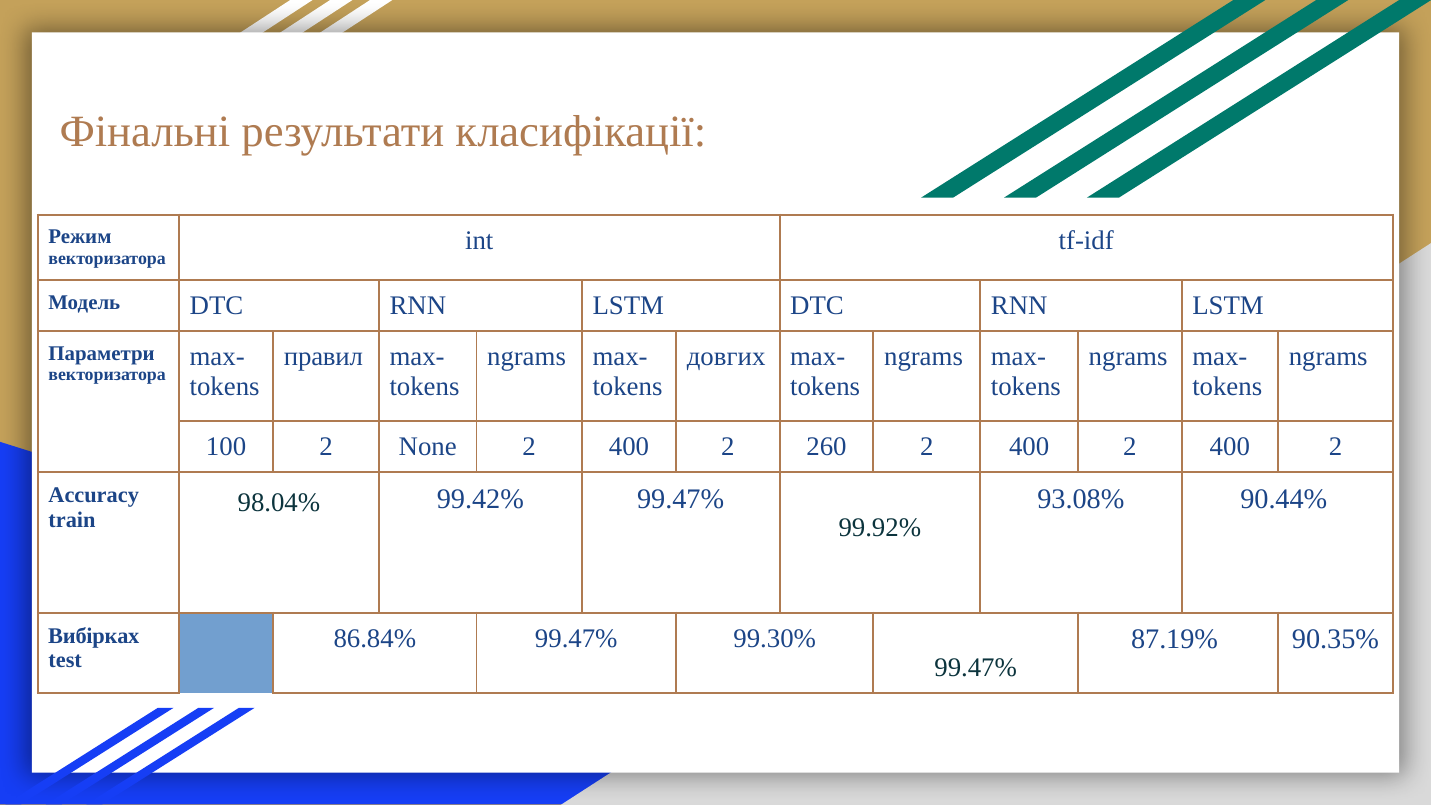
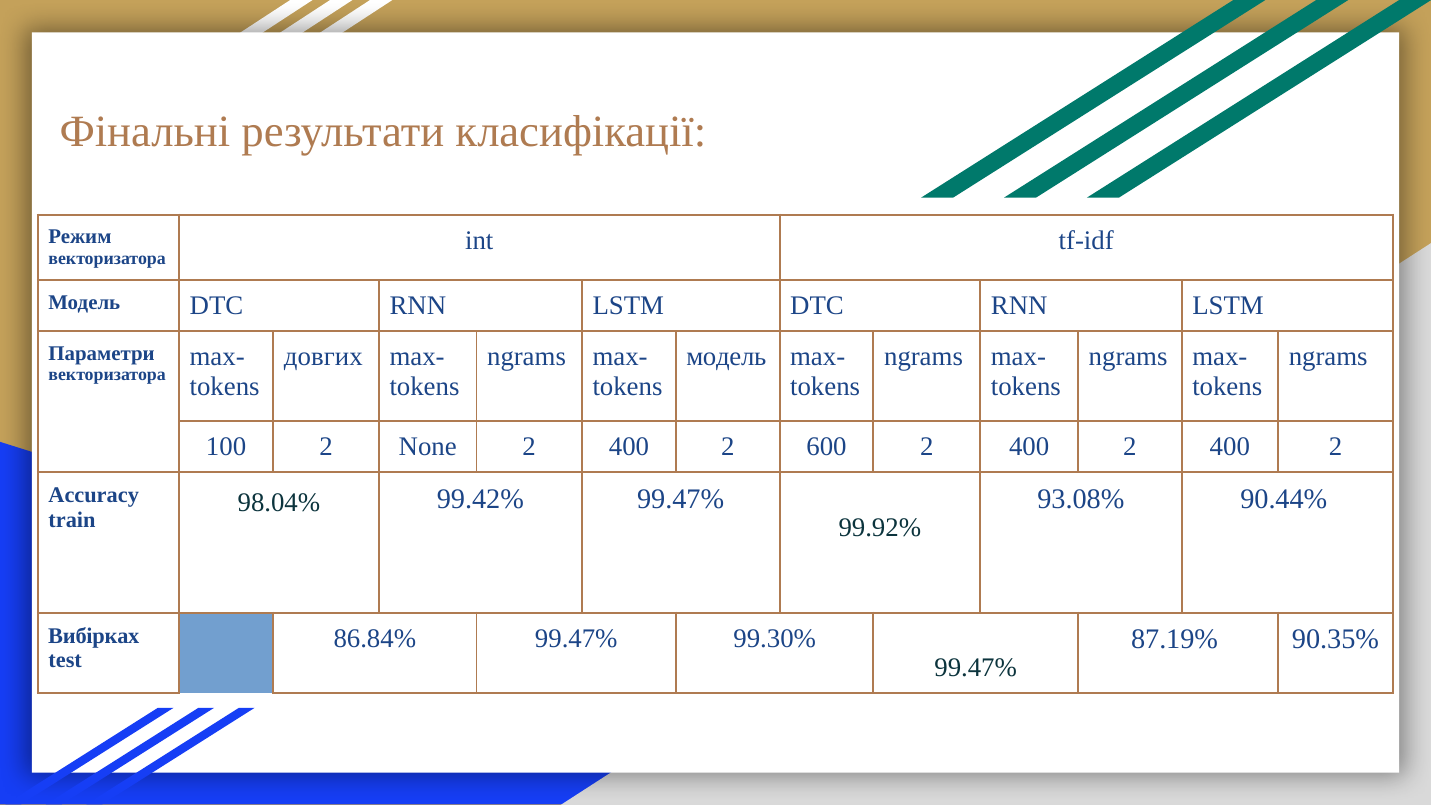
правил: правил -> довгих (323, 357)
довгих: довгих -> модель (726, 357)
260: 260 -> 600 (826, 447)
